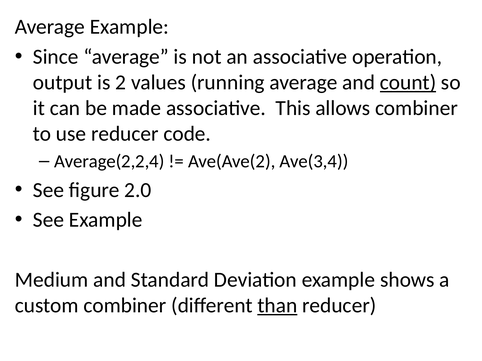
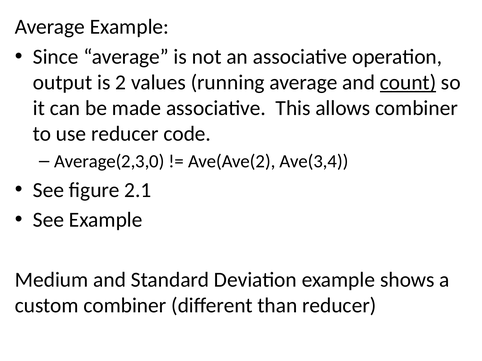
Average(2,2,4: Average(2,2,4 -> Average(2,3,0 (109, 162)
2.0: 2.0 -> 2.1 (138, 190)
than underline: present -> none (277, 306)
